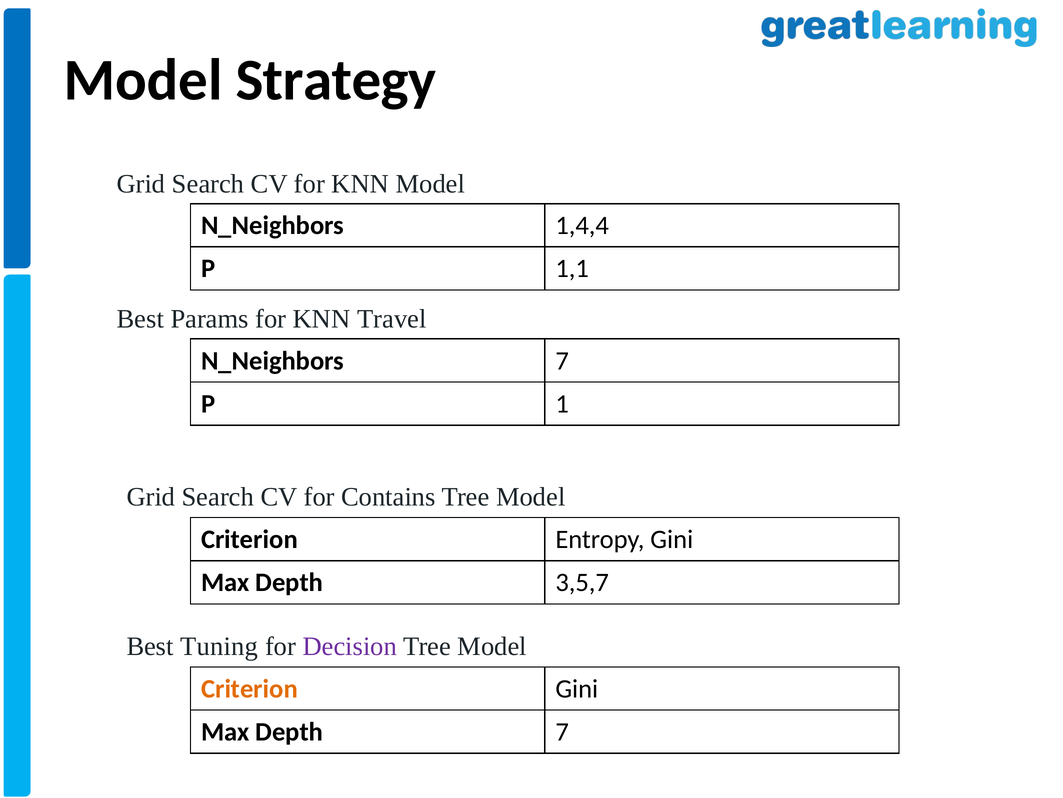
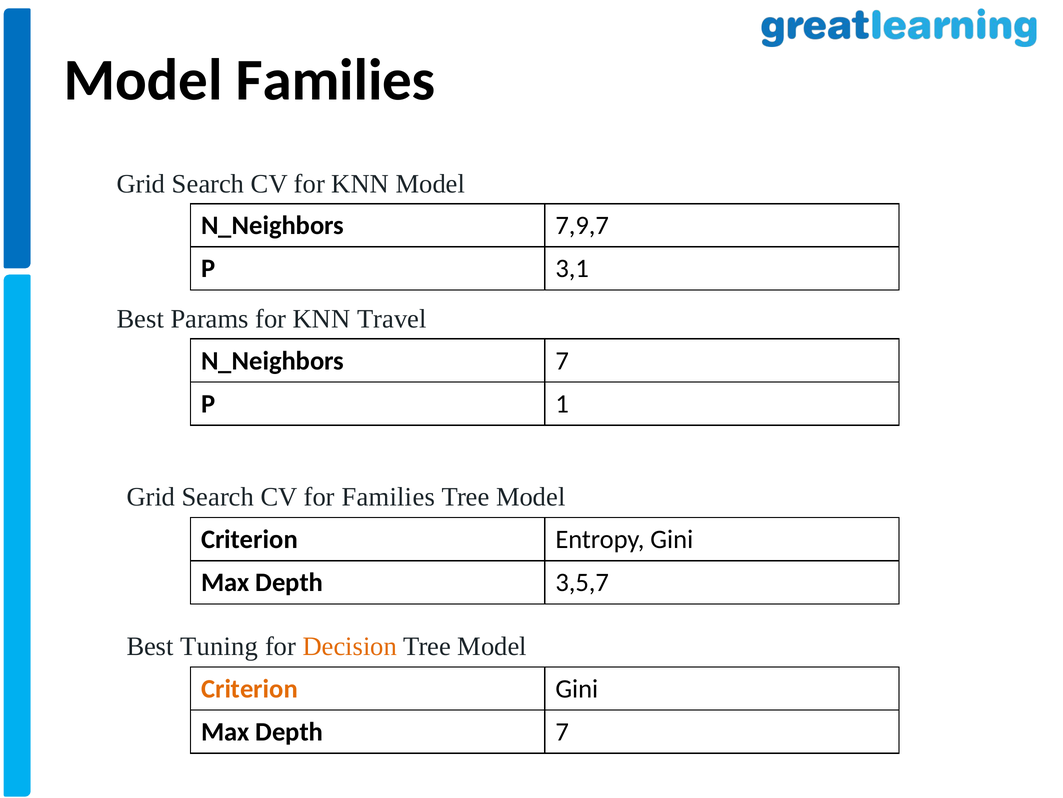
Model Strategy: Strategy -> Families (336, 80)
1,4,4: 1,4,4 -> 7,9,7 (582, 225)
1,1: 1,1 -> 3,1 (572, 268)
for Contains: Contains -> Families (388, 497)
Decision colour: purple -> orange (350, 646)
